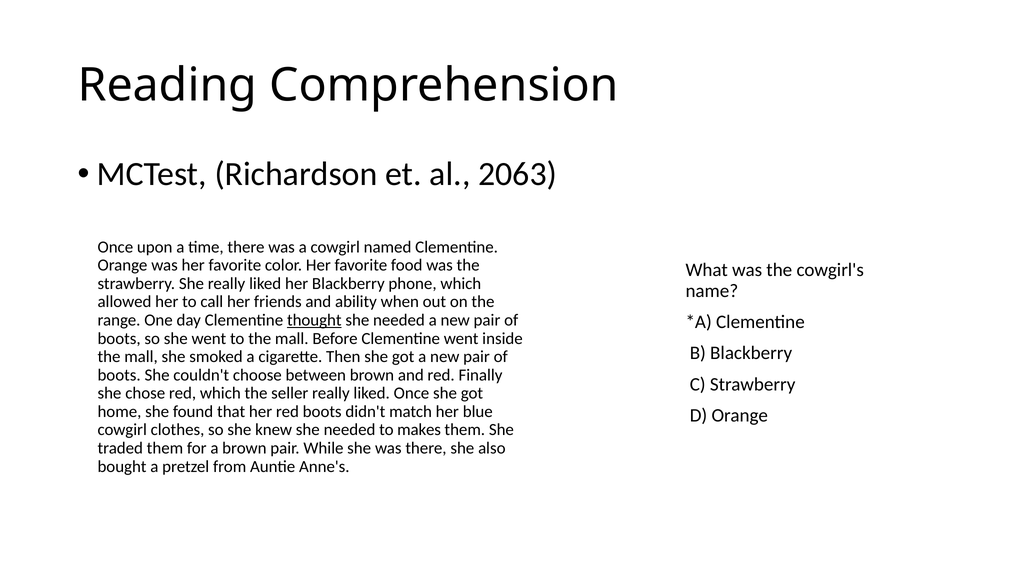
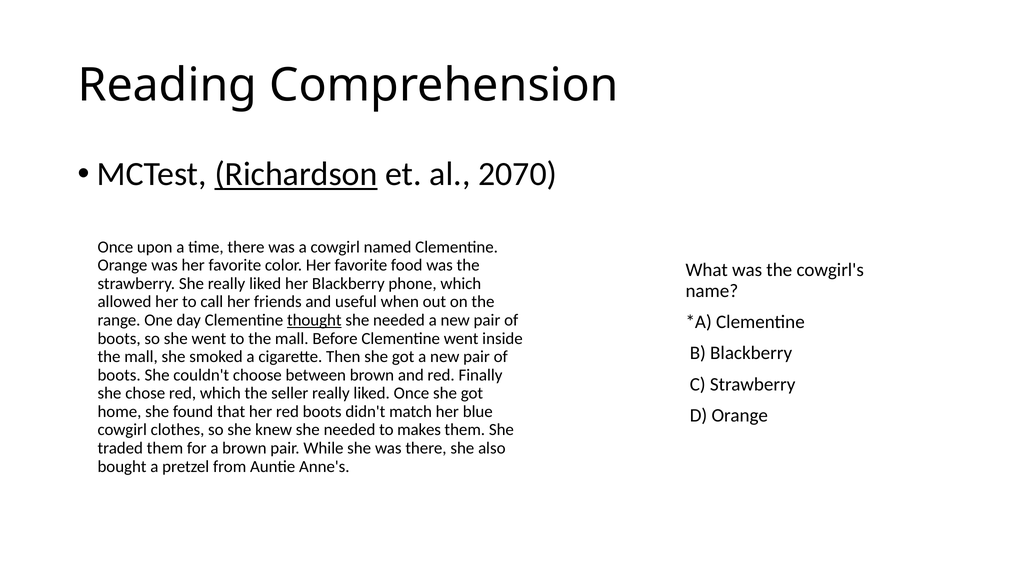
Richardson underline: none -> present (296, 174)
2063: 2063 -> 2070 (518, 174)
ability: ability -> useful (356, 302)
